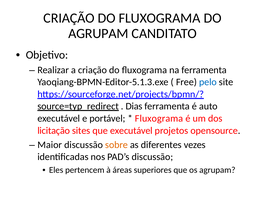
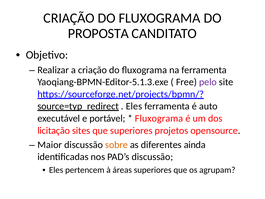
AGRUPAM: AGRUPAM -> PROPOSTA (98, 33)
pelo colour: blue -> purple (208, 82)
Dias: Dias -> Eles (134, 106)
que executável: executável -> superiores (131, 130)
vezes: vezes -> ainda (195, 145)
